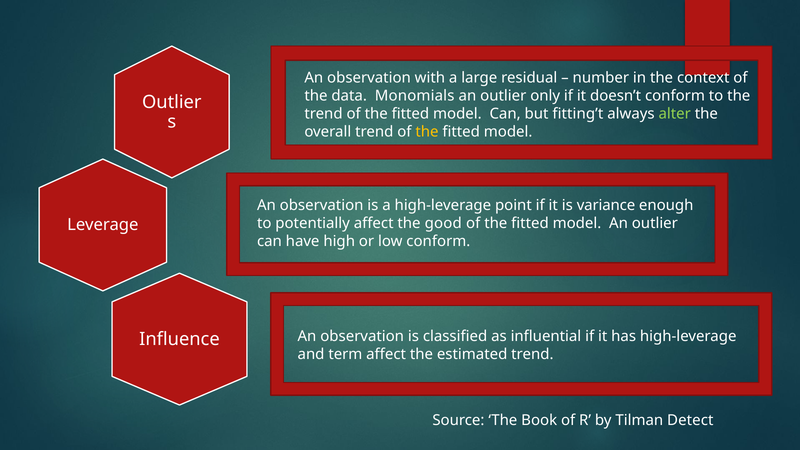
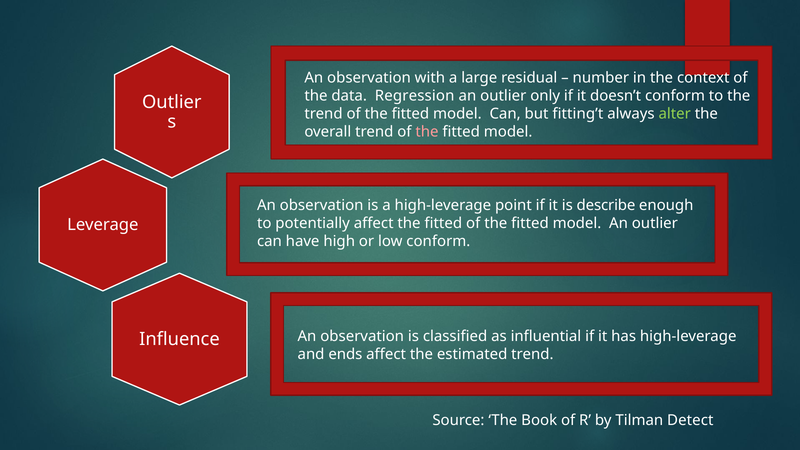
Monomials: Monomials -> Regression (415, 96)
the colour: yellow -> pink (427, 132)
variance: variance -> describe (606, 205)
affect the good: good -> fitted (443, 223)
term: term -> ends (345, 354)
